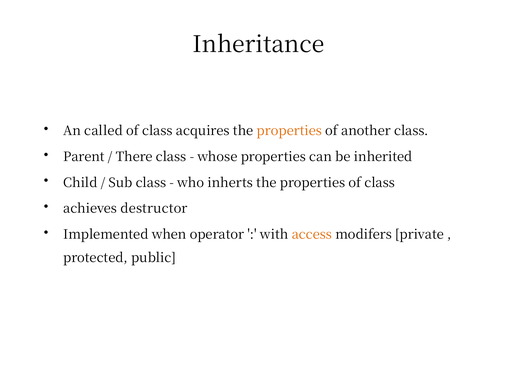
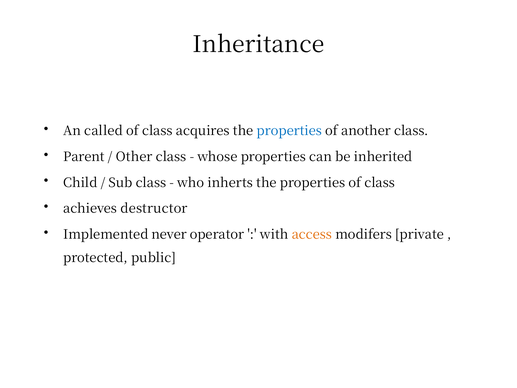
properties colour: orange -> blue (289, 131)
There: There -> Other (134, 157)
when: when -> never (169, 234)
